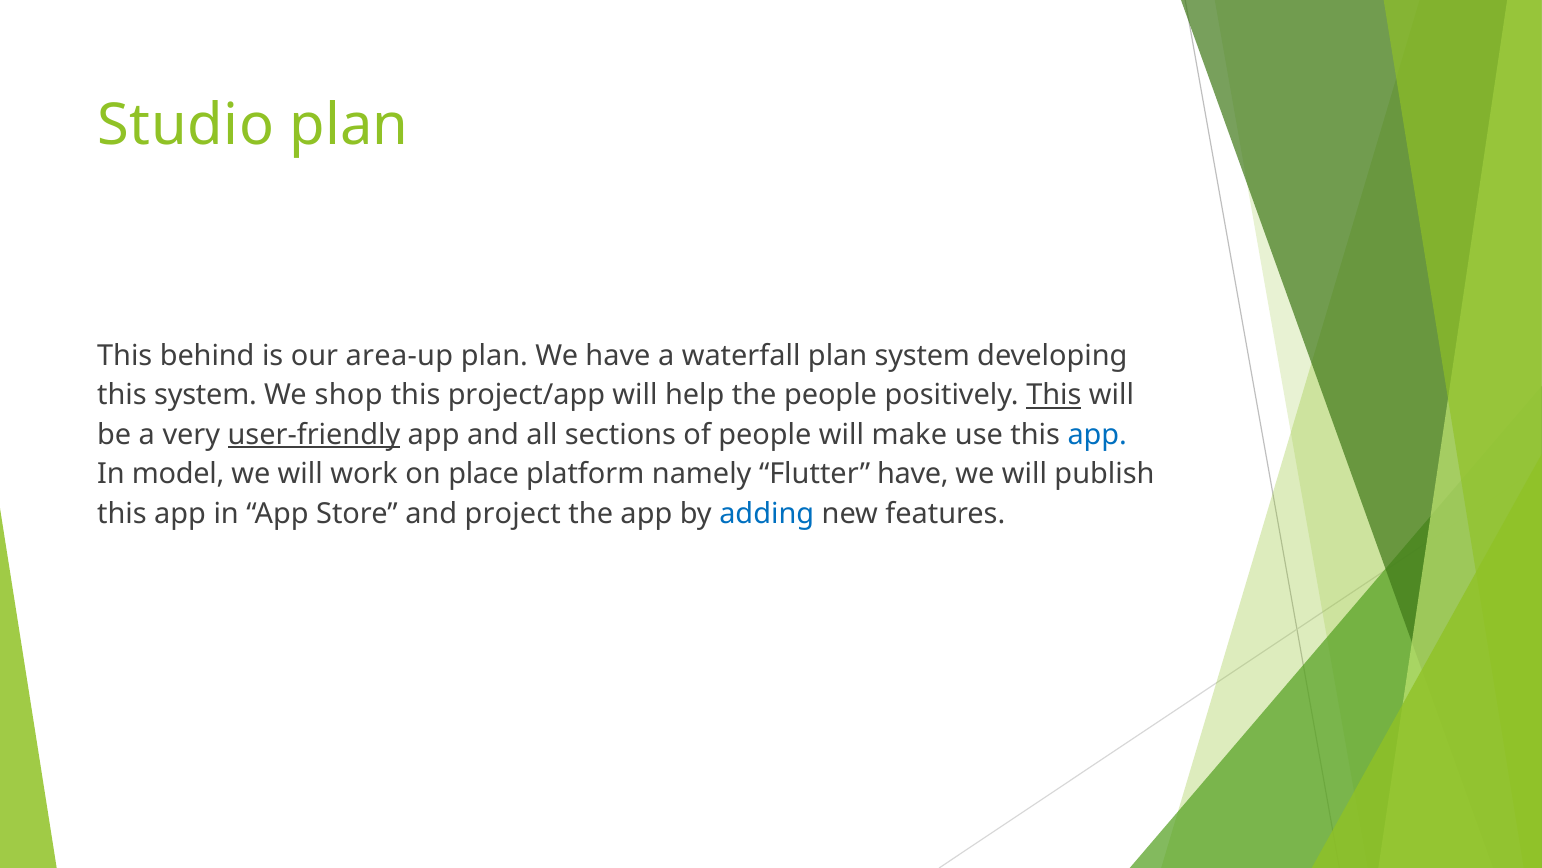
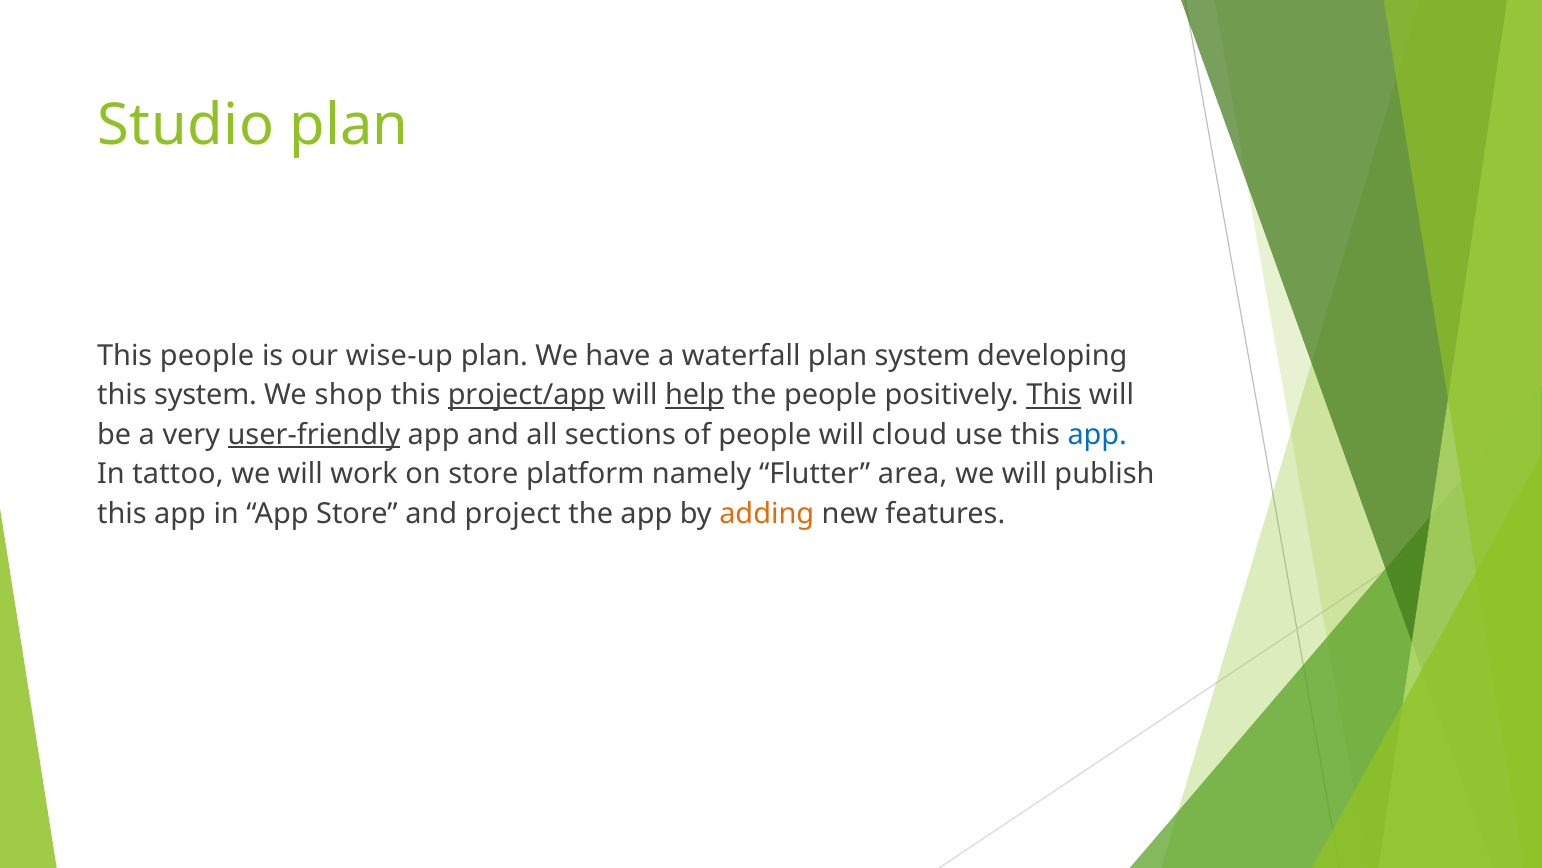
This behind: behind -> people (207, 356)
area-up: area-up -> wise-up (399, 356)
project/app underline: none -> present (526, 395)
help underline: none -> present (695, 395)
make: make -> cloud (909, 434)
model: model -> tattoo (178, 474)
on place: place -> store (483, 474)
Flutter have: have -> area (913, 474)
adding colour: blue -> orange (767, 513)
